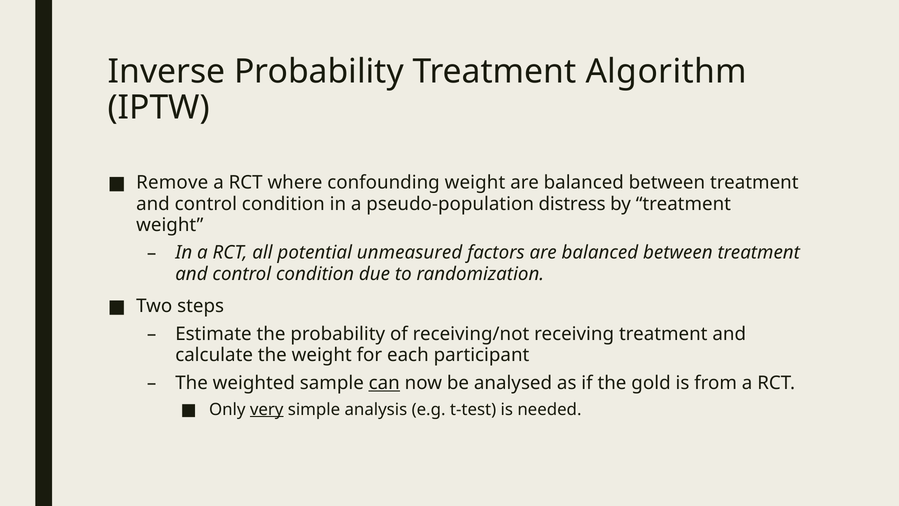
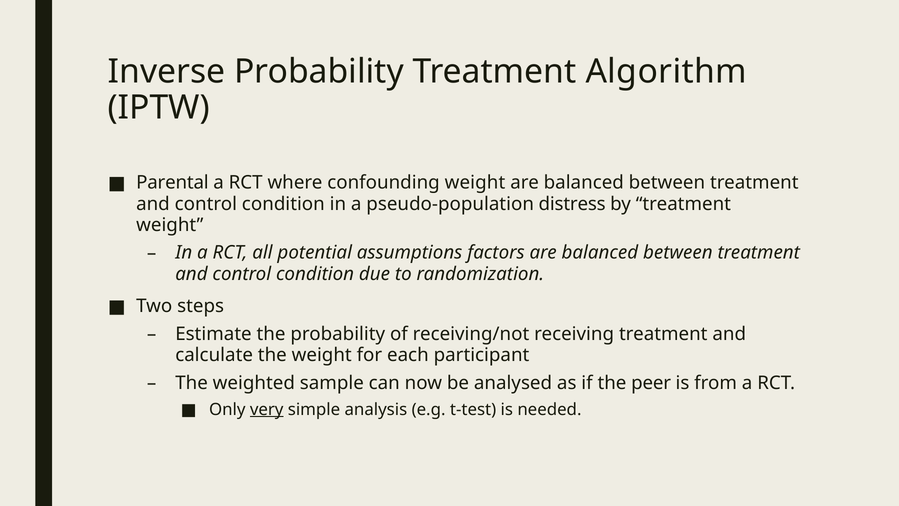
Remove: Remove -> Parental (172, 183)
unmeasured: unmeasured -> assumptions (410, 253)
can underline: present -> none (384, 383)
gold: gold -> peer (651, 383)
